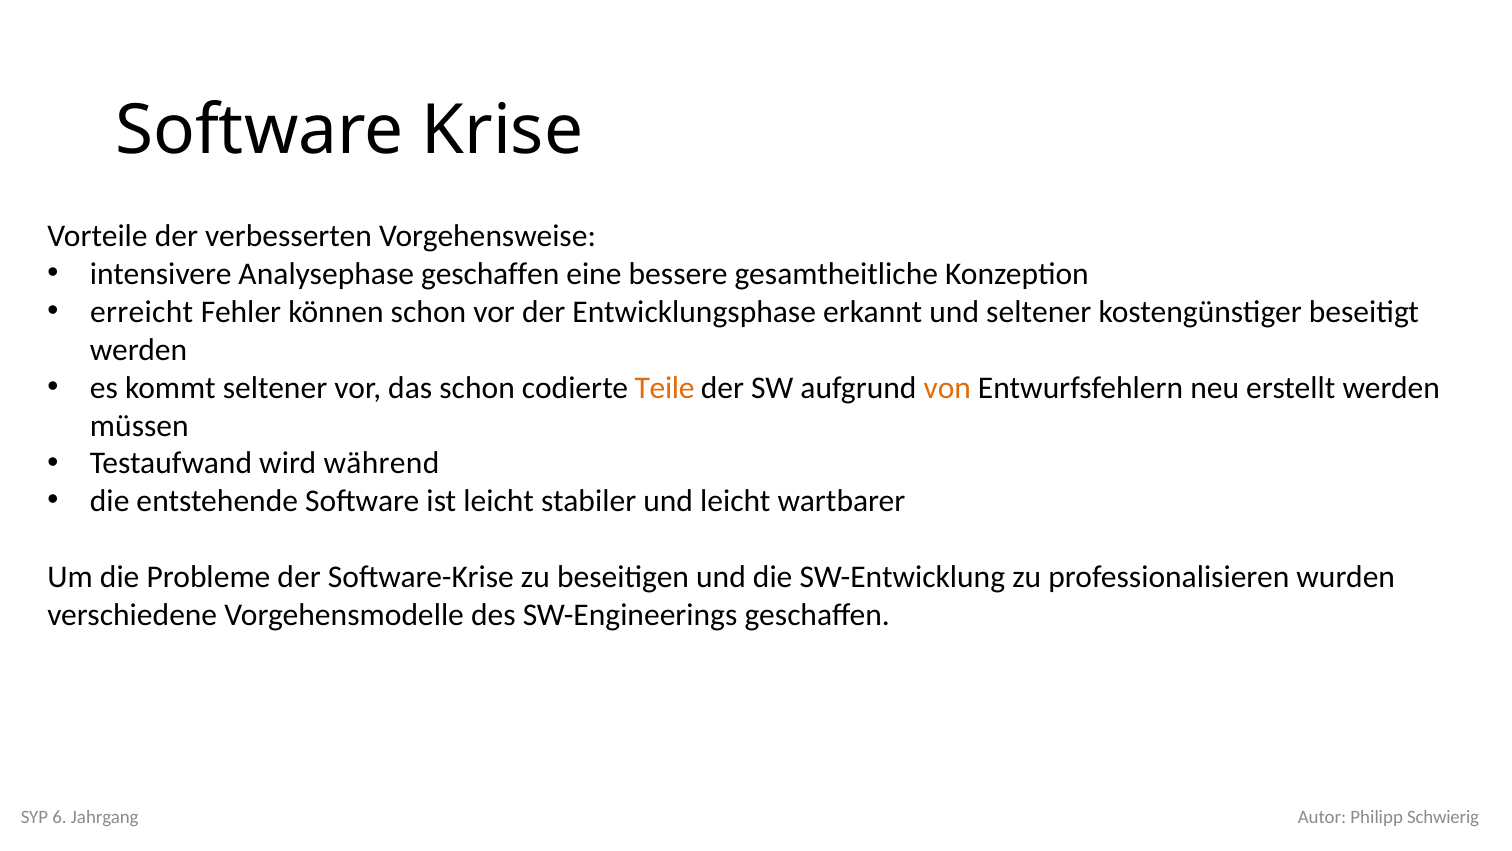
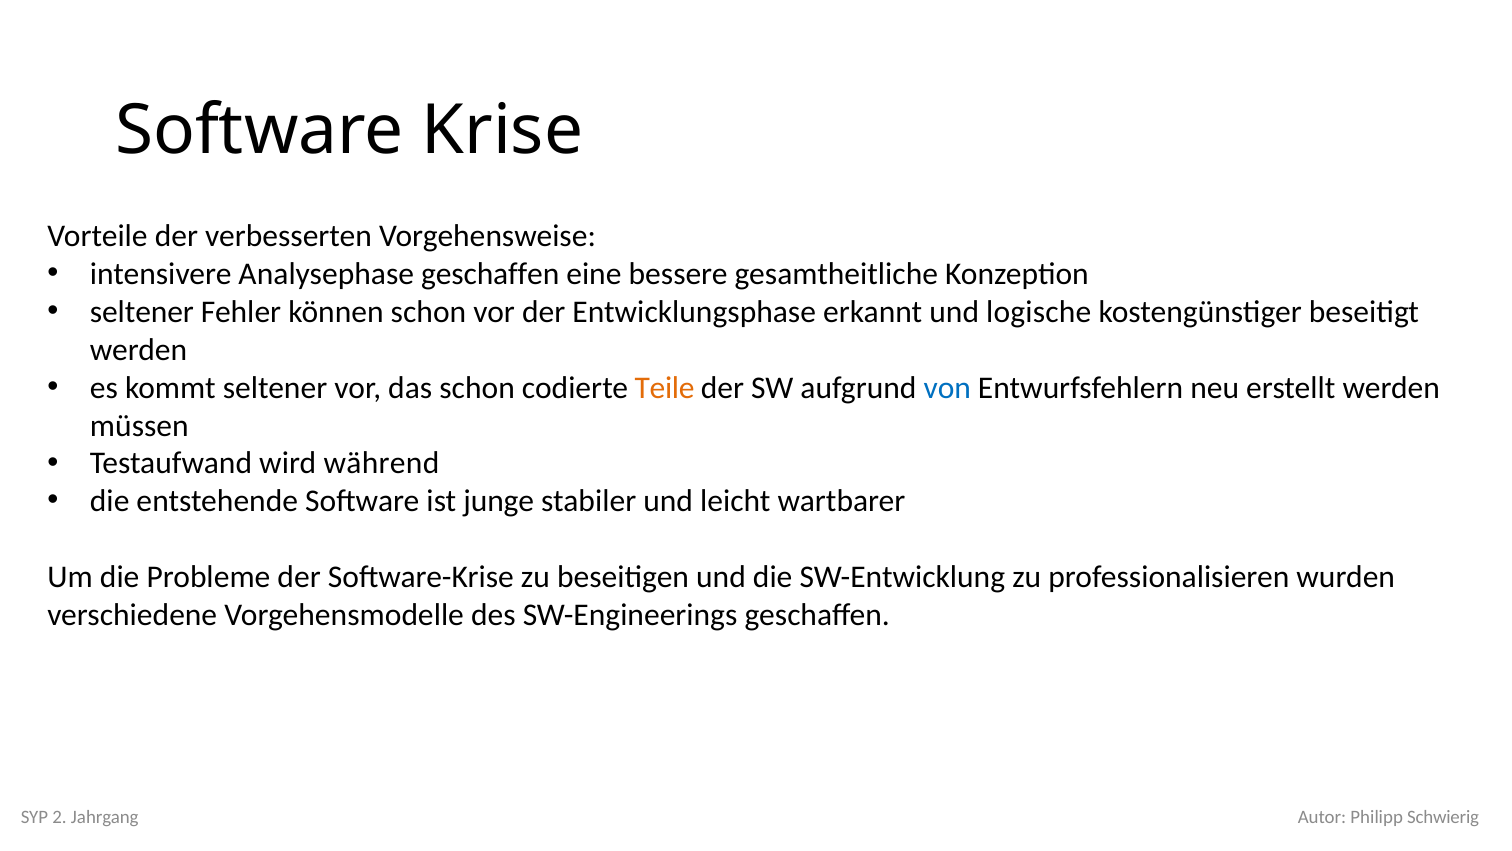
erreicht: erreicht -> seltener (142, 312)
und seltener: seltener -> logische (1039, 312)
von colour: orange -> blue (947, 388)
ist leicht: leicht -> junge (499, 501)
6: 6 -> 2 (59, 817)
